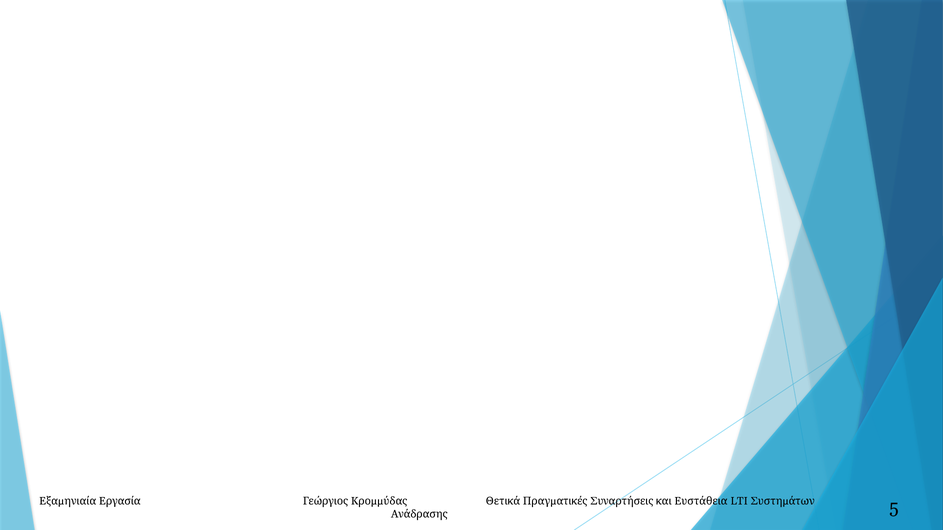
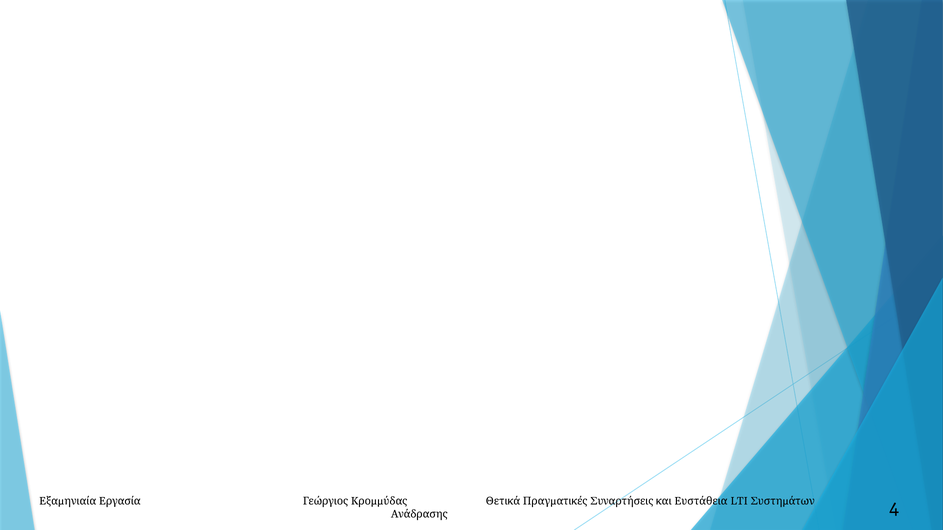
5: 5 -> 4 (894, 508)
